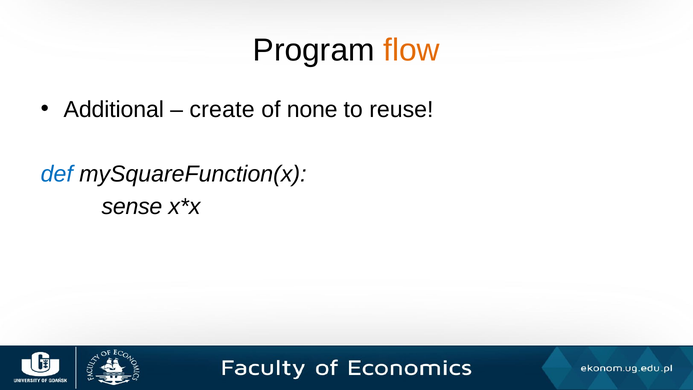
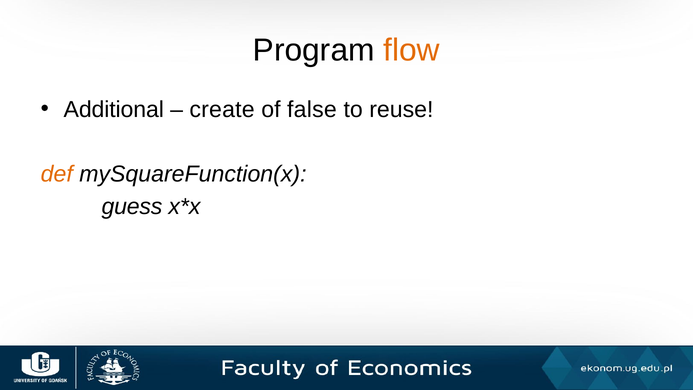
none: none -> false (312, 109)
def colour: blue -> orange (57, 174)
sense: sense -> guess (132, 207)
